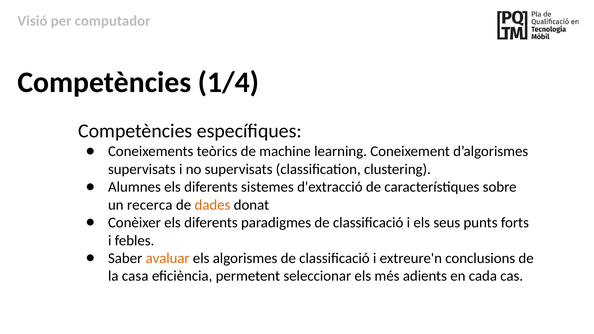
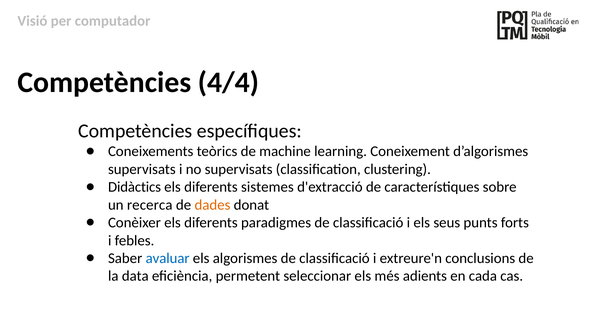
1/4: 1/4 -> 4/4 (229, 82)
Alumnes: Alumnes -> Didàctics (135, 187)
avaluar colour: orange -> blue (168, 258)
casa: casa -> data (135, 276)
